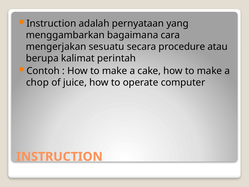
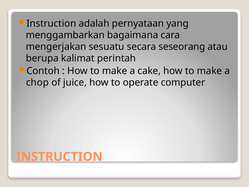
procedure: procedure -> seseorang (182, 47)
